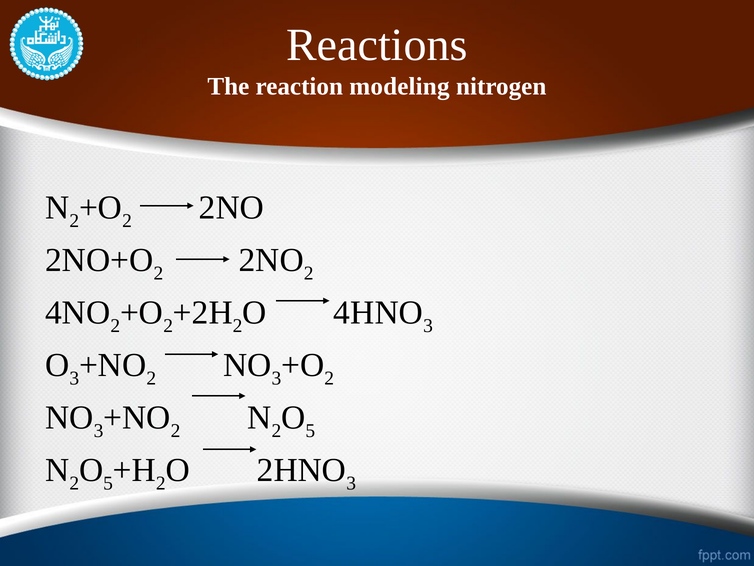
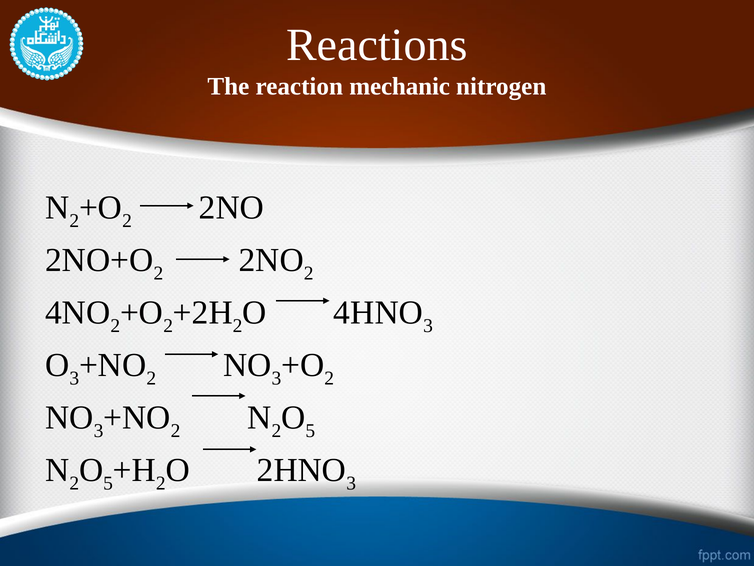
modeling: modeling -> mechanic (400, 86)
